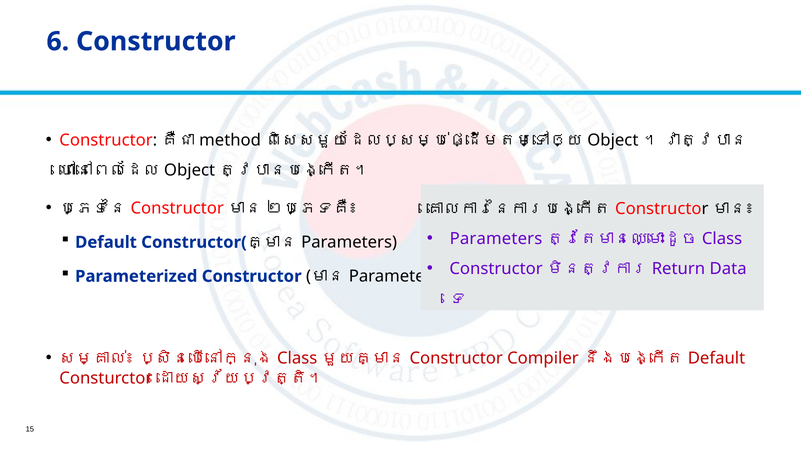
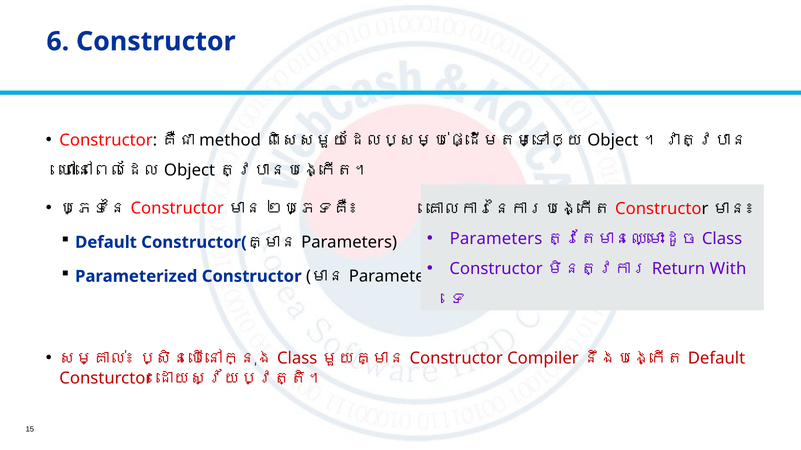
Data: Data -> With (728, 269)
